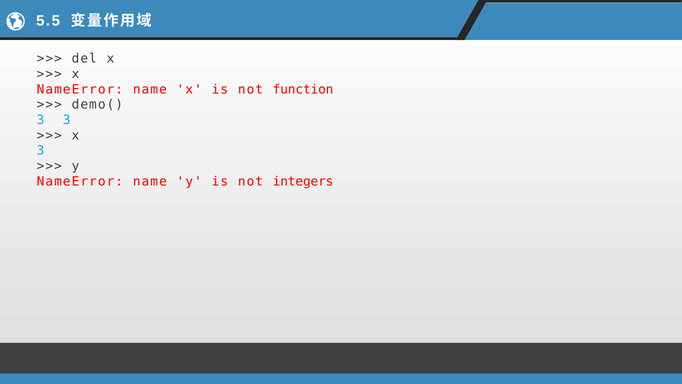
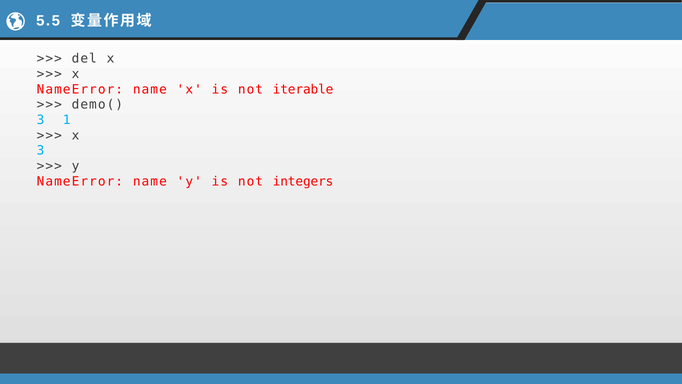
function: function -> iterable (303, 89)
3 3: 3 -> 1 (67, 120)
